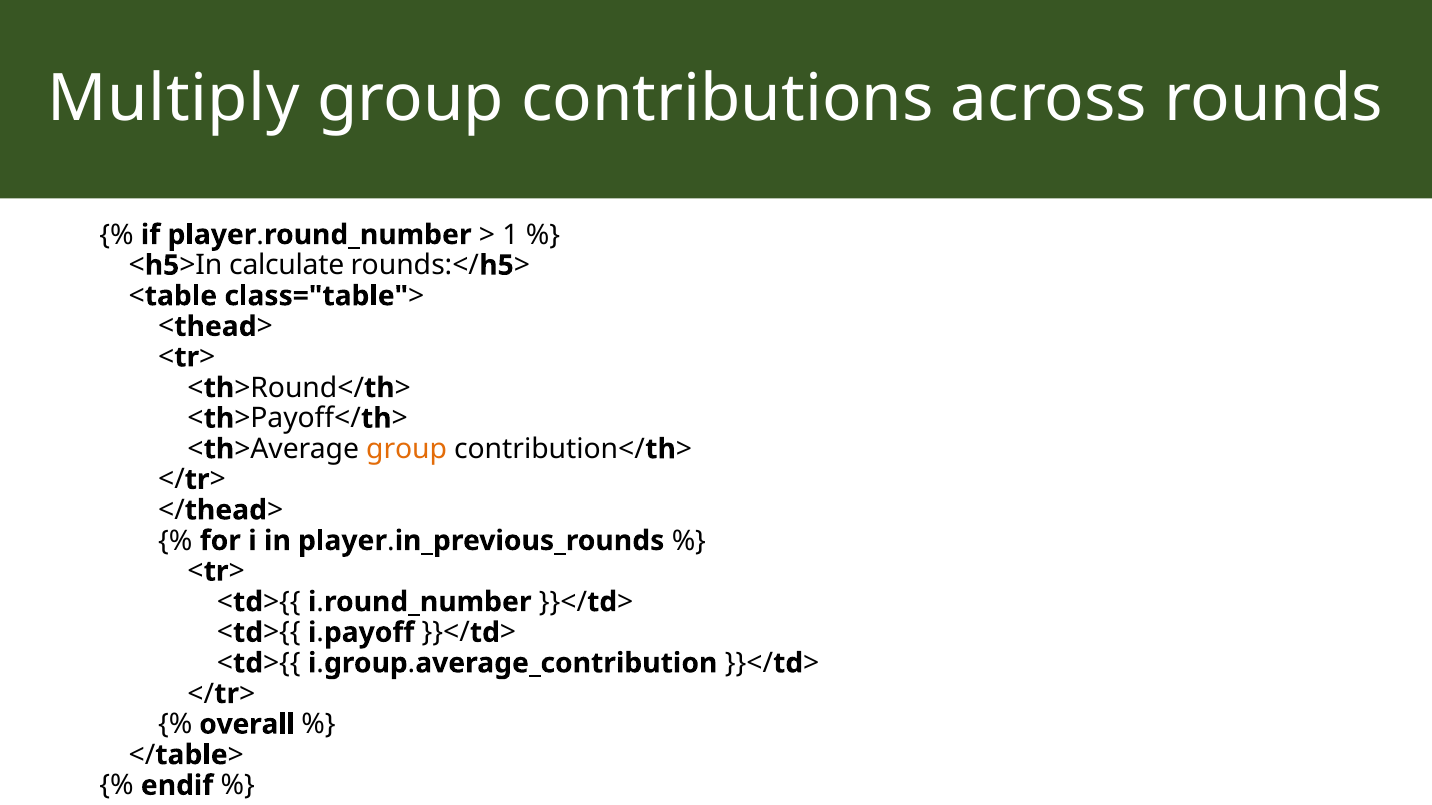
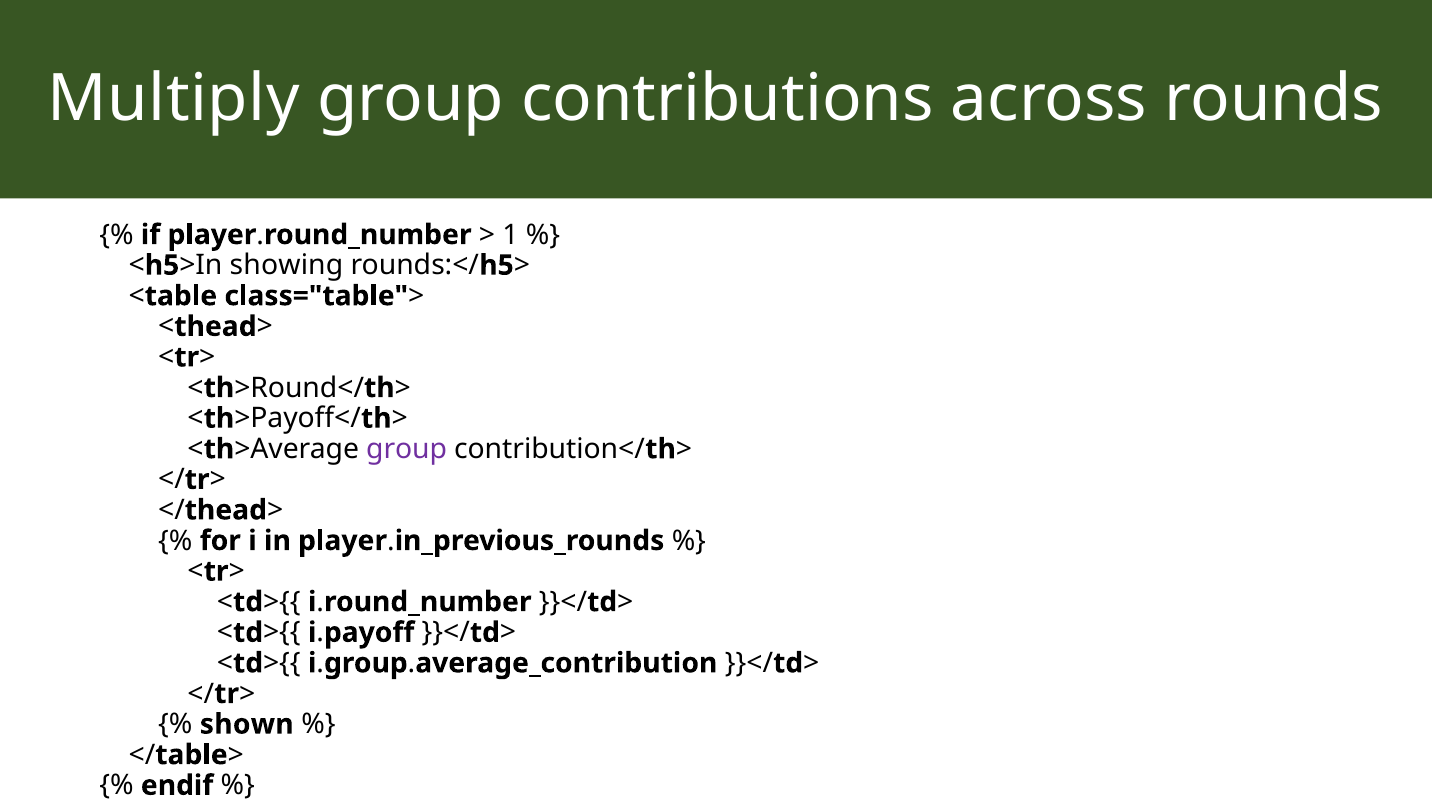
calculate: calculate -> showing (287, 266)
group colour: orange -> purple (407, 449)
overall: overall -> shown (247, 725)
